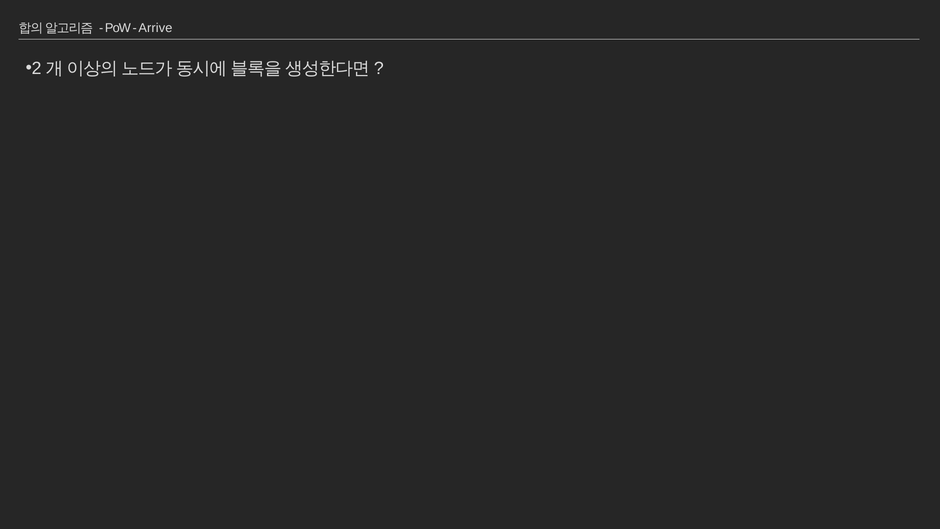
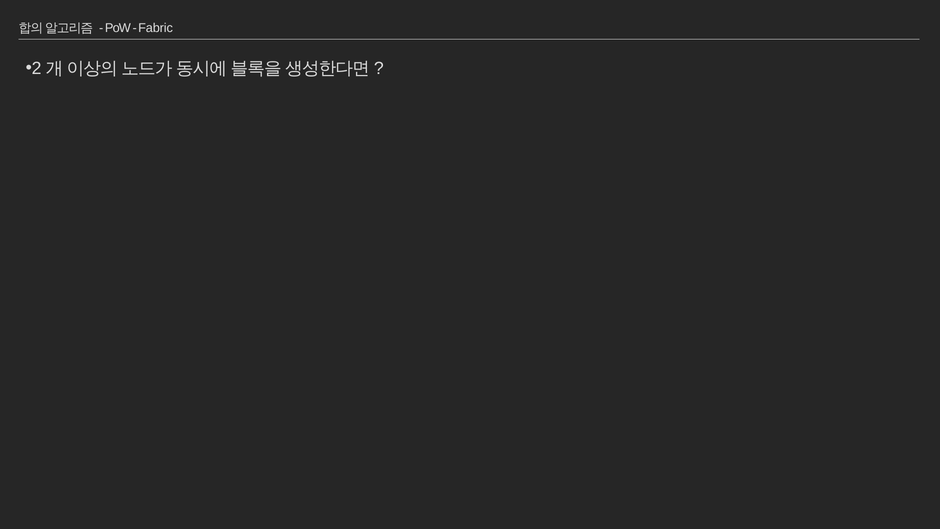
Arrive: Arrive -> Fabric (156, 28)
